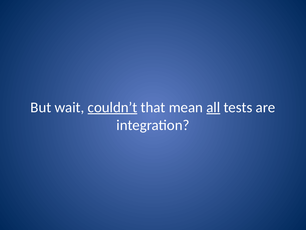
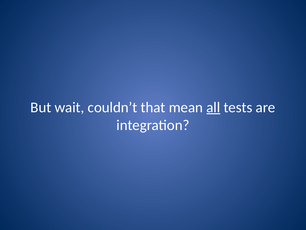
couldn’t underline: present -> none (113, 107)
